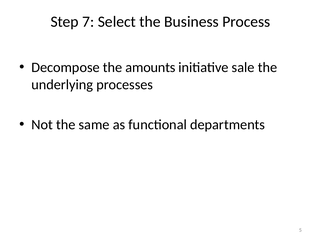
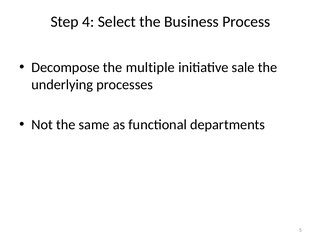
7: 7 -> 4 (88, 22)
amounts: amounts -> multiple (150, 67)
